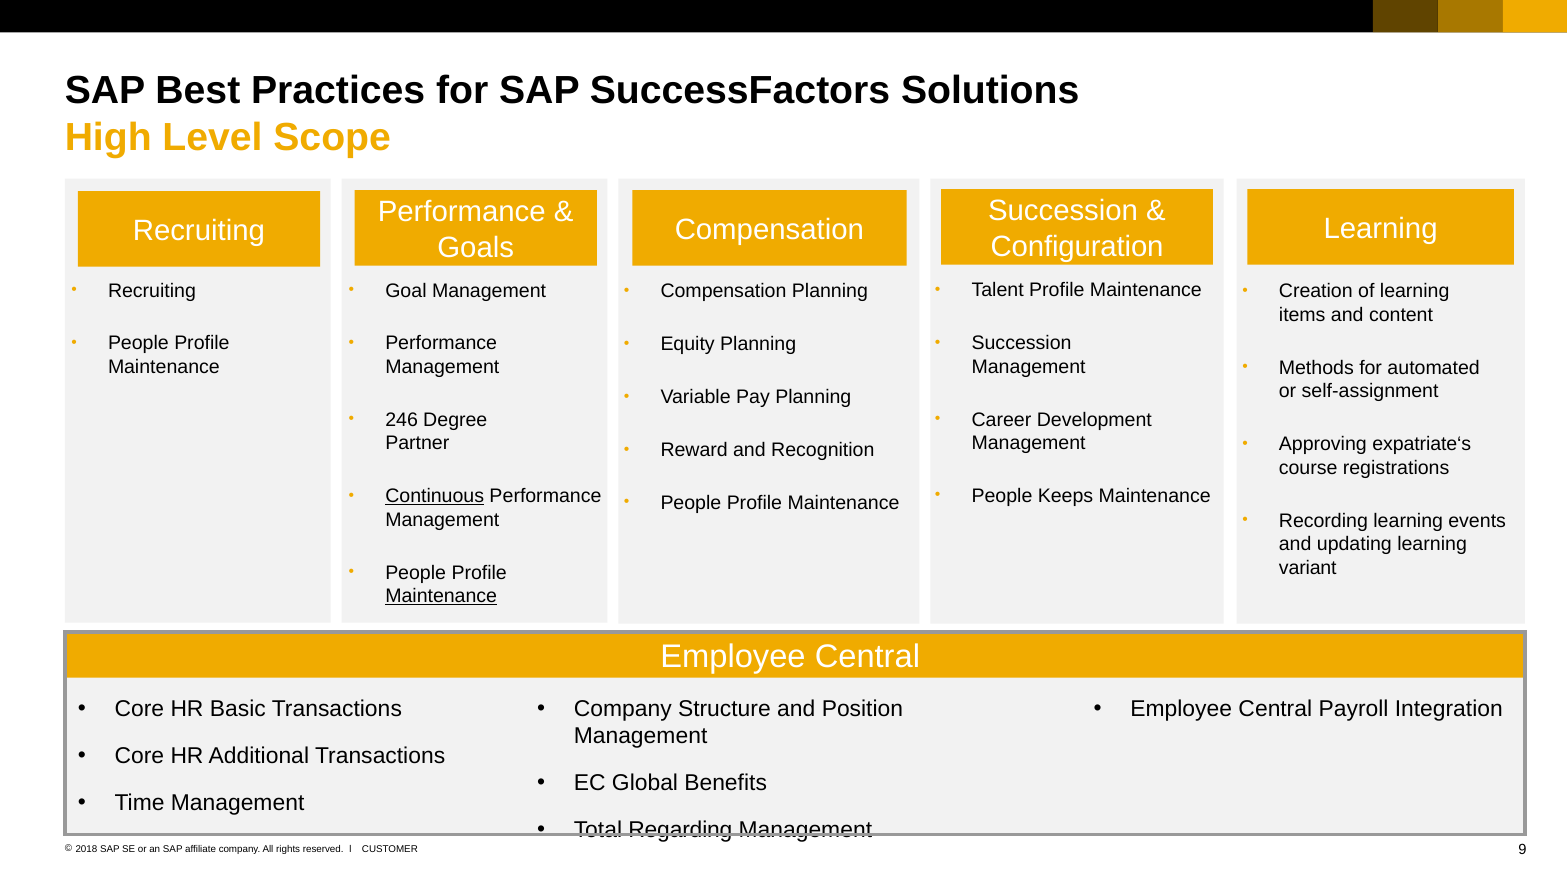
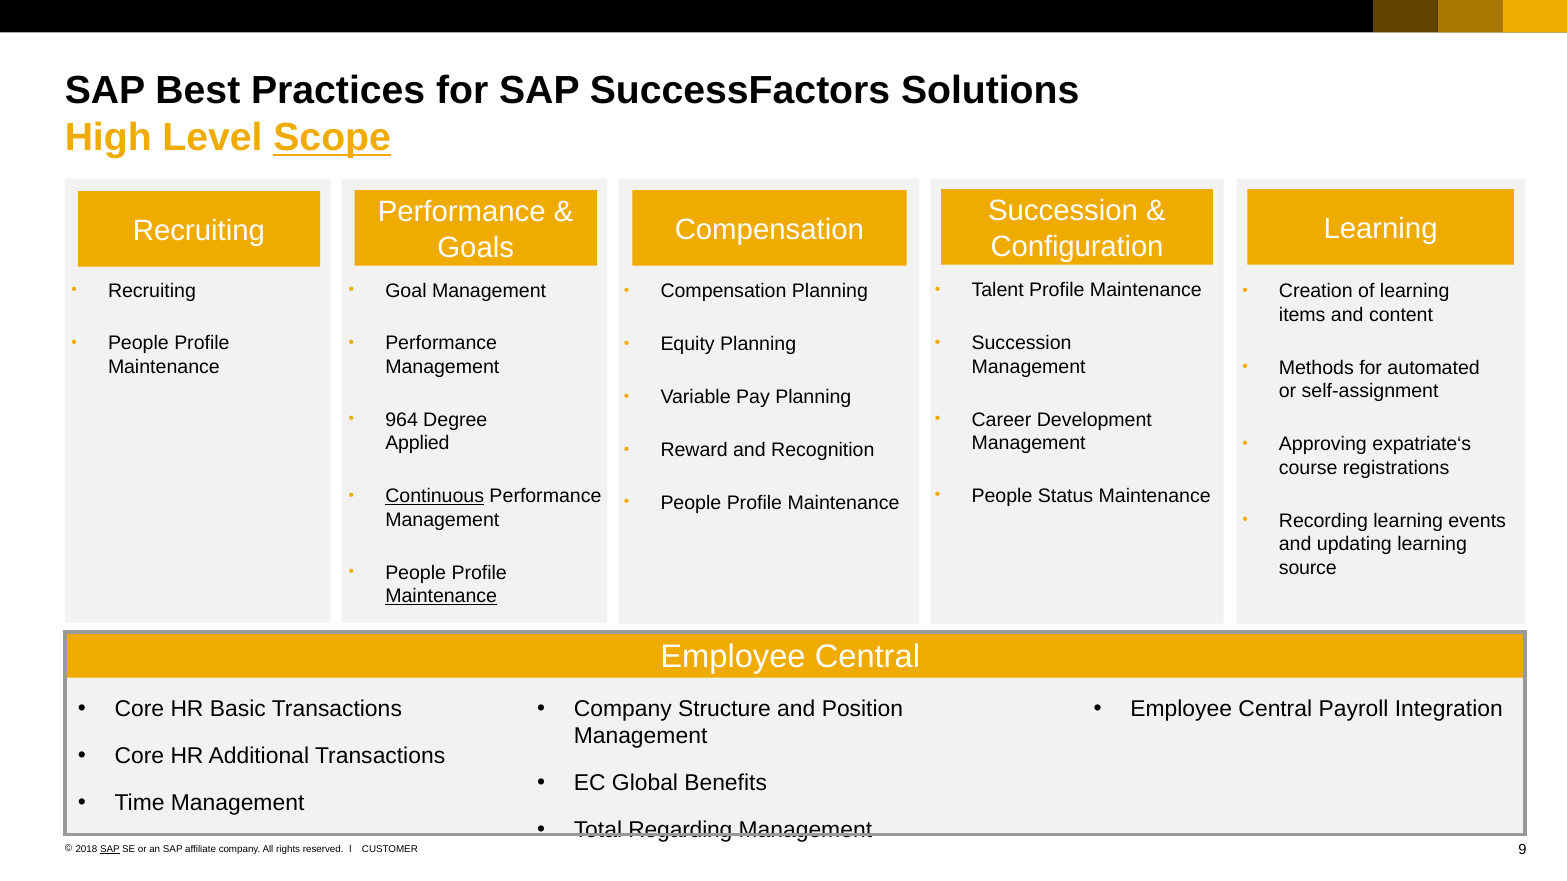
Scope underline: none -> present (332, 138)
246: 246 -> 964 (402, 420)
Partner: Partner -> Applied (417, 443)
Keeps: Keeps -> Status (1066, 496)
variant: variant -> source (1308, 568)
SAP underline: none -> present (110, 849)
